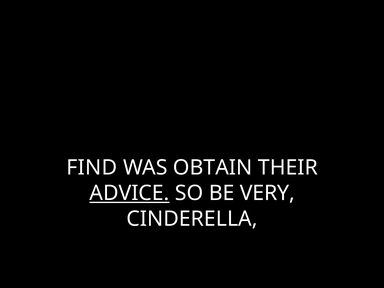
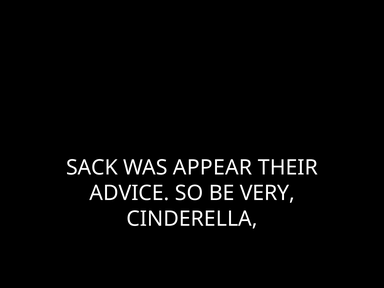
FIND: FIND -> SACK (92, 168)
OBTAIN: OBTAIN -> APPEAR (213, 168)
ADVICE underline: present -> none (129, 193)
